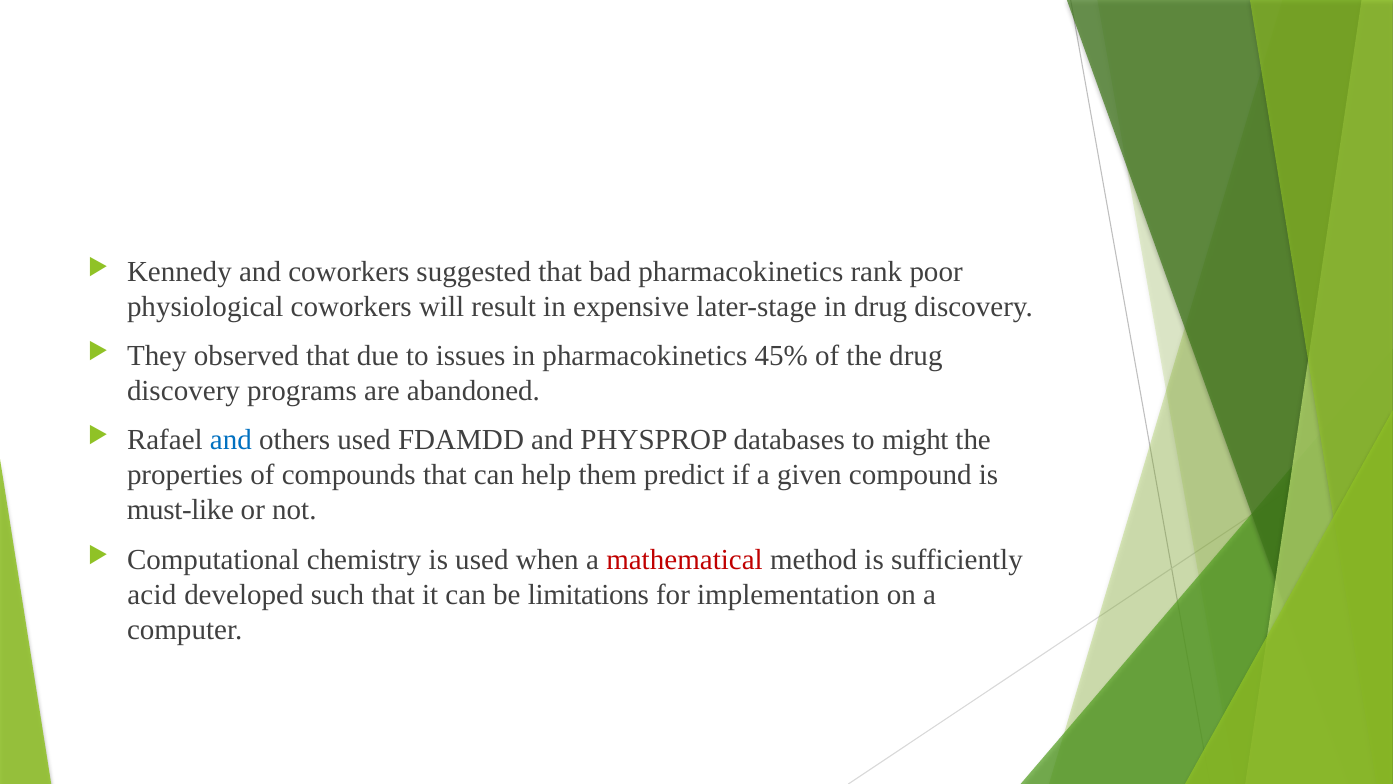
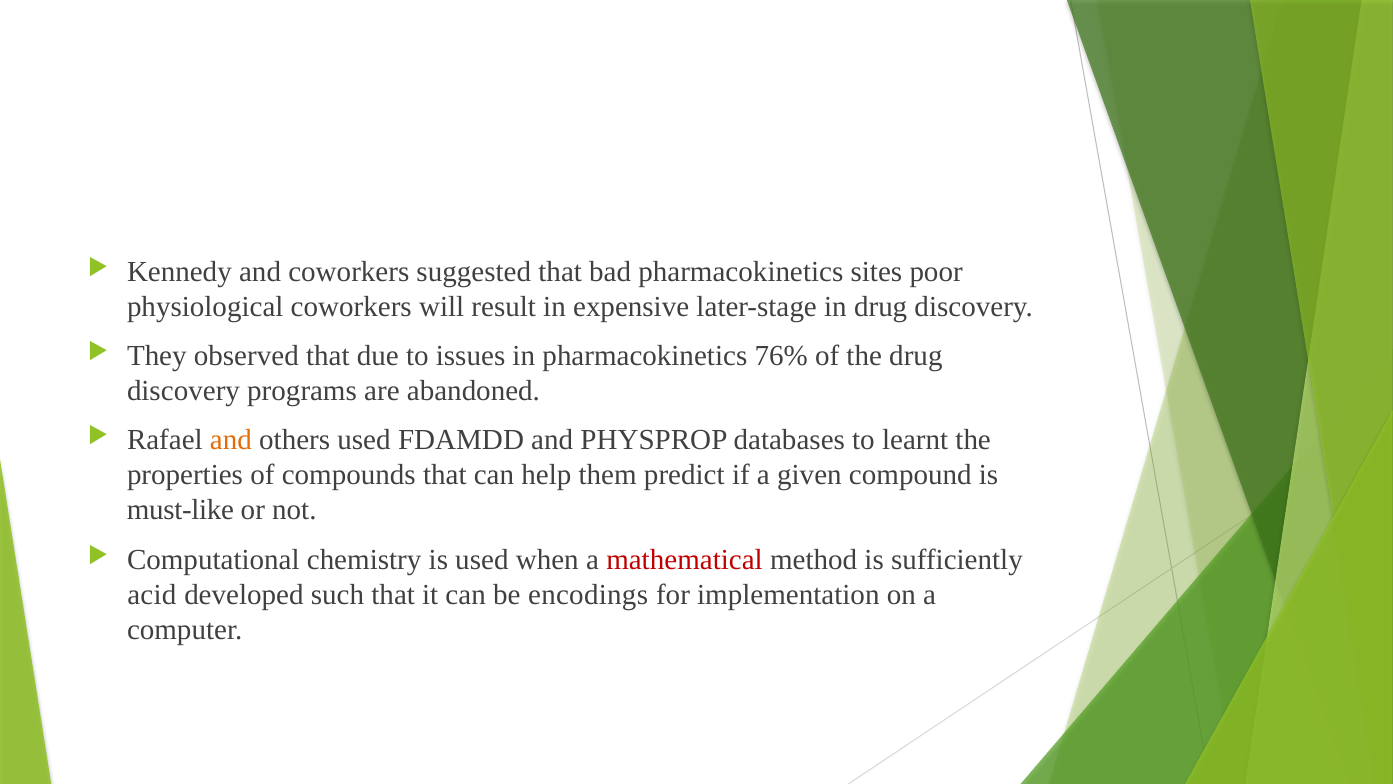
rank: rank -> sites (876, 272)
45%: 45% -> 76% (781, 356)
and colour: blue -> orange (231, 440)
might: might -> learnt (915, 440)
limitations: limitations -> encodings (588, 594)
